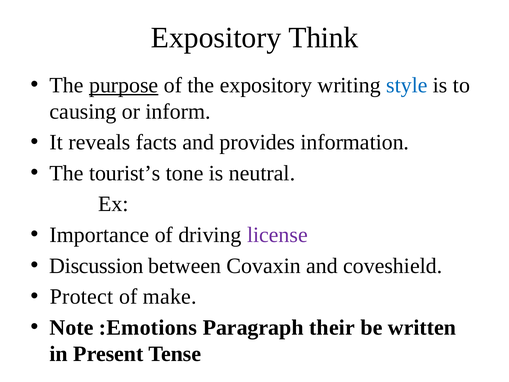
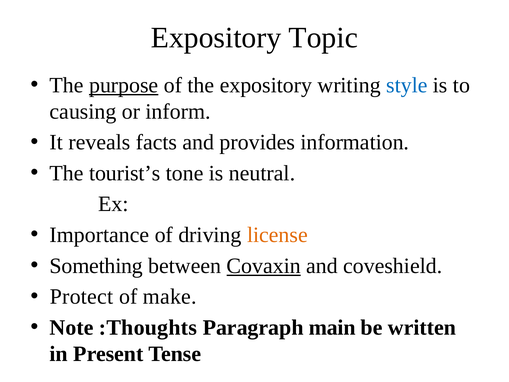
Think: Think -> Topic (323, 38)
license colour: purple -> orange (277, 235)
Discussion: Discussion -> Something (96, 266)
Covaxin underline: none -> present (264, 266)
:Emotions: :Emotions -> :Thoughts (148, 327)
their: their -> main (332, 327)
